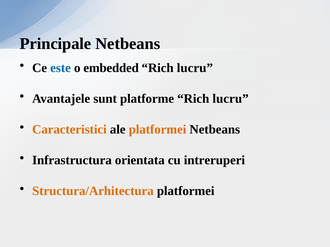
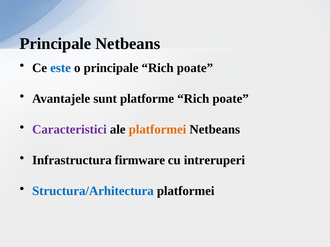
o embedded: embedded -> principale (111, 68)
lucru: lucru -> poate (195, 68)
platforme Rich lucru: lucru -> poate (231, 99)
Caracteristici colour: orange -> purple (69, 130)
orientata: orientata -> firmware (140, 160)
Structura/Arhitectura colour: orange -> blue (93, 191)
